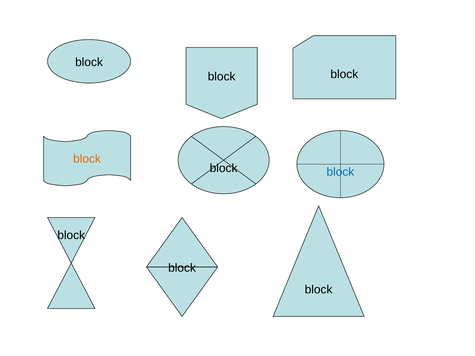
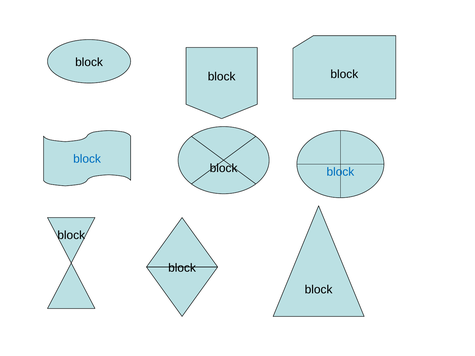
block colour: orange -> blue (87, 159)
